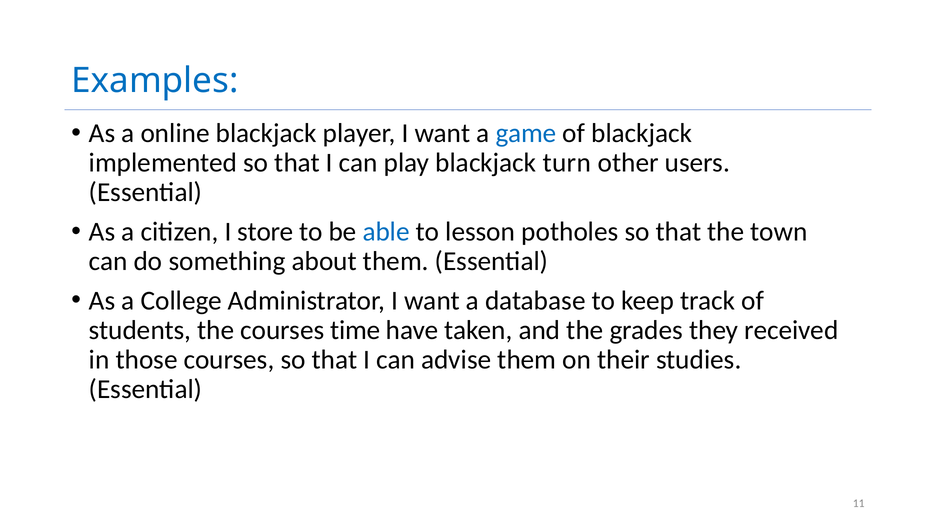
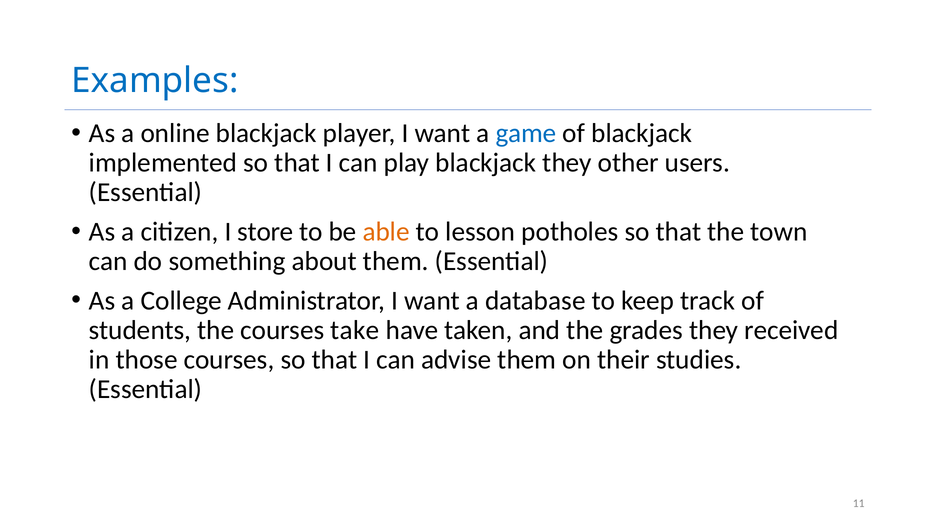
blackjack turn: turn -> they (567, 163)
able colour: blue -> orange (386, 231)
time: time -> take (355, 330)
